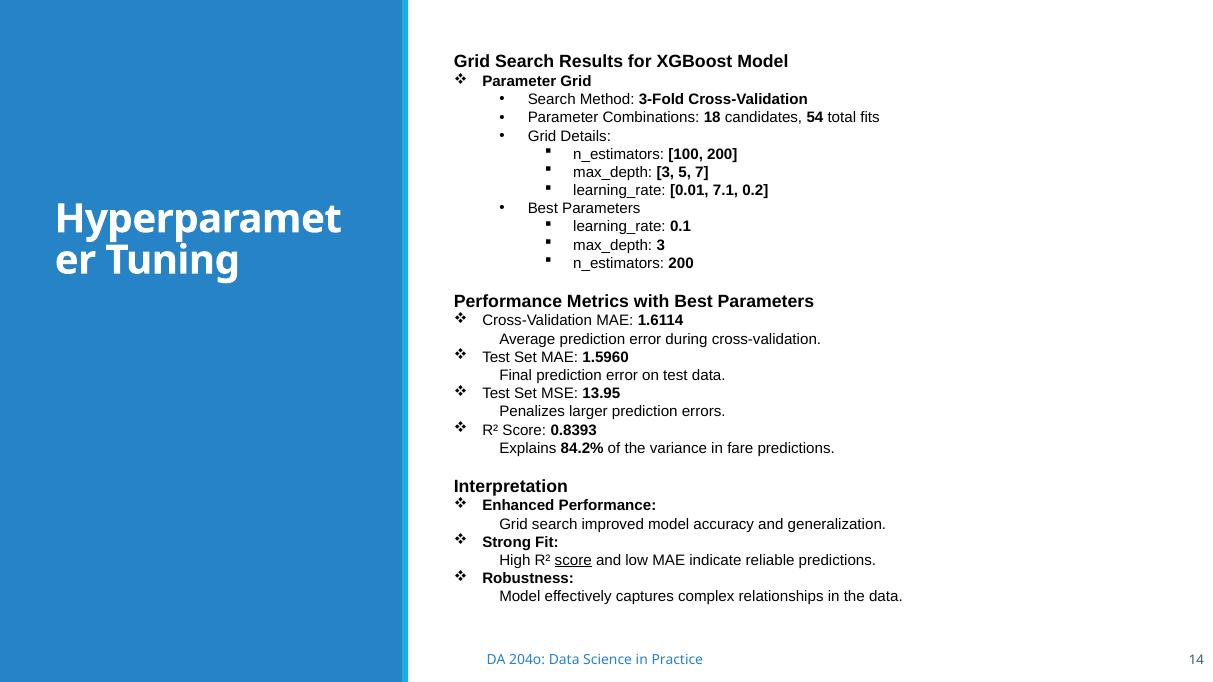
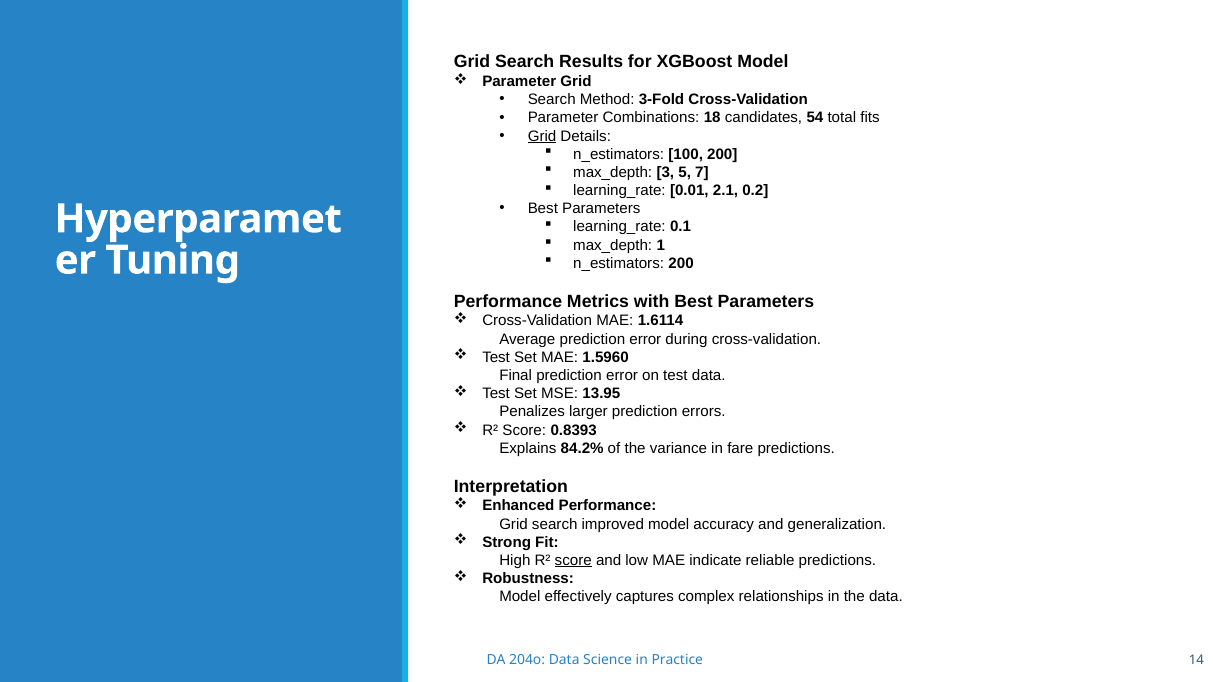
Grid underline: none -> present (542, 136)
7.1: 7.1 -> 2.1 (726, 191)
3: 3 -> 1 (661, 245)
